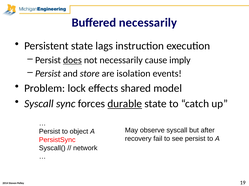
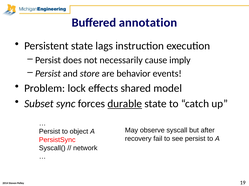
Buffered necessarily: necessarily -> annotation (148, 23)
does underline: present -> none (72, 60)
isolation: isolation -> behavior (134, 74)
Syscall: Syscall -> Subset (39, 104)
